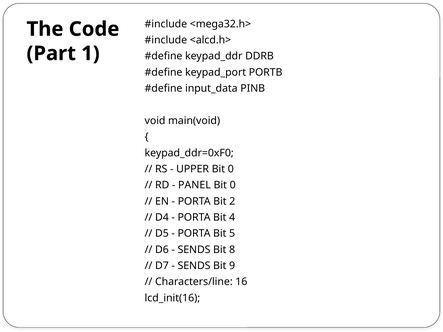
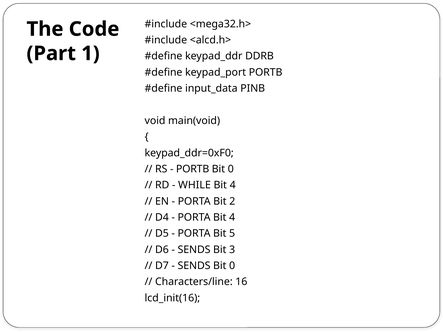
UPPER: UPPER -> PORTB (193, 169)
PANEL: PANEL -> WHILE (194, 185)
0: 0 -> 4 (233, 185)
8: 8 -> 3 (232, 250)
9: 9 -> 0 (232, 266)
